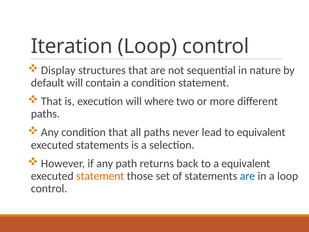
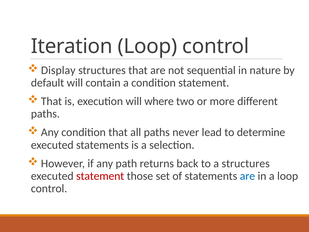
to equivalent: equivalent -> determine (261, 132)
a equivalent: equivalent -> structures (246, 163)
statement colour: orange -> red (100, 176)
